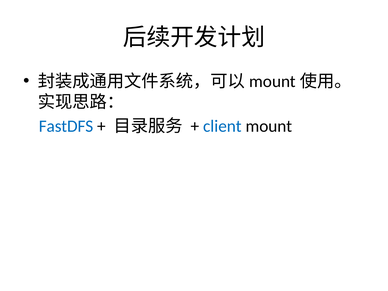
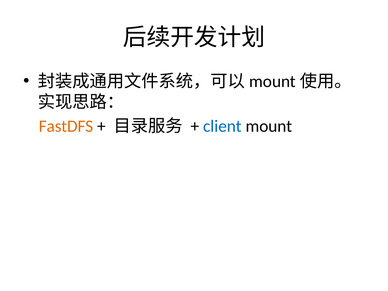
FastDFS colour: blue -> orange (66, 126)
